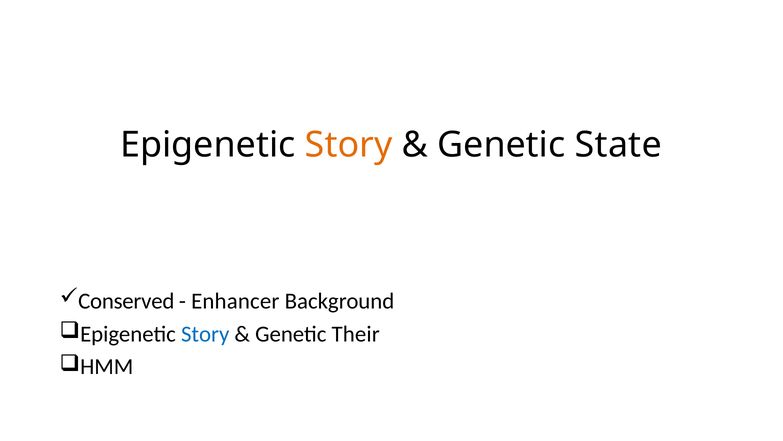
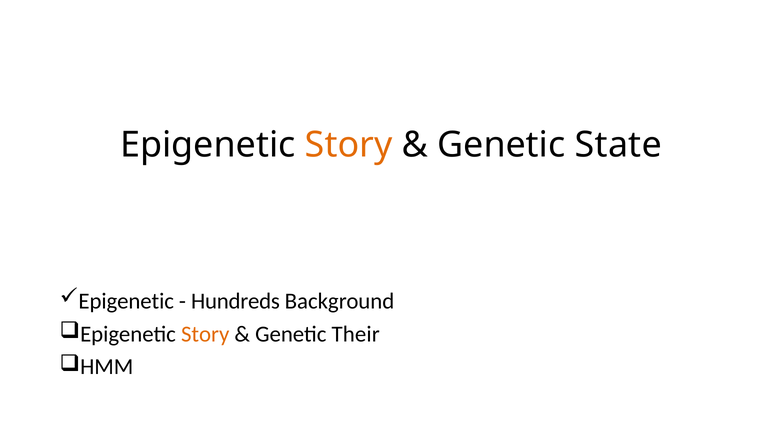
Conserved: Conserved -> Epigenetic (126, 301)
Enhancer: Enhancer -> Hundreds (235, 301)
Story colour: blue -> orange (205, 334)
